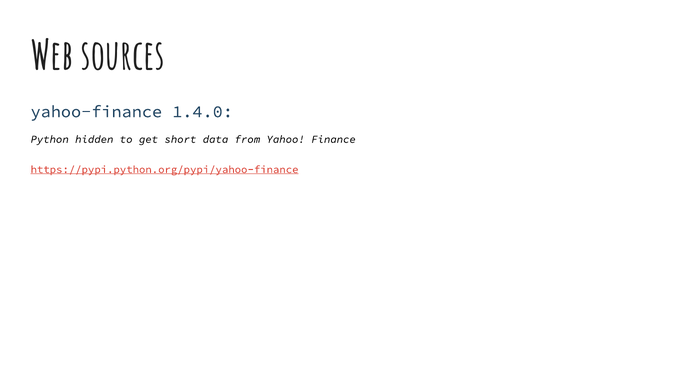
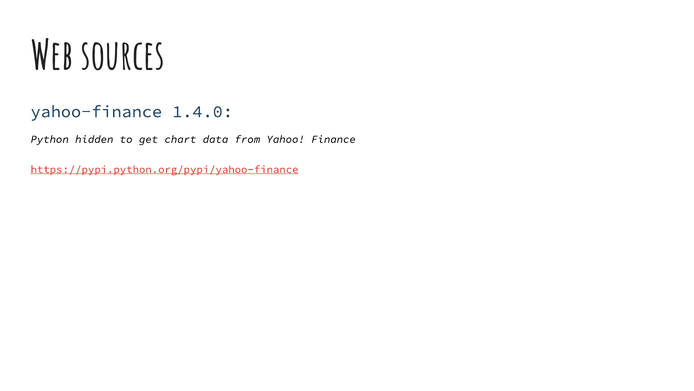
short: short -> chart (180, 139)
